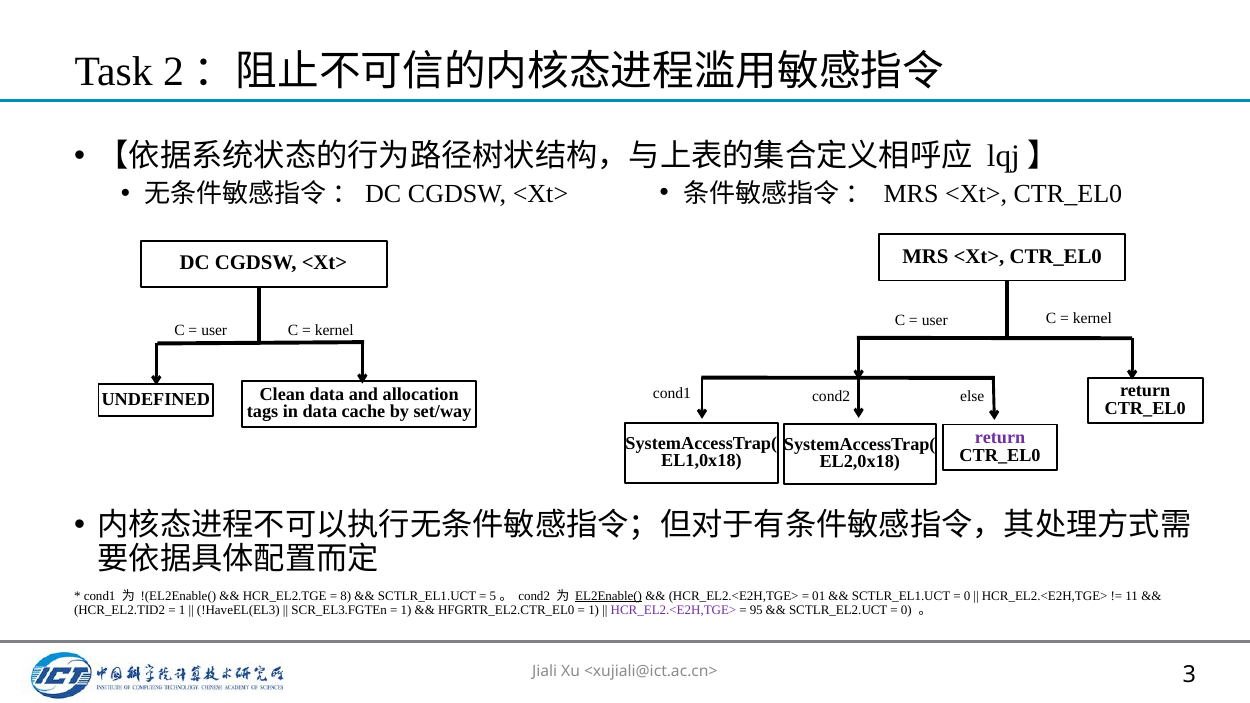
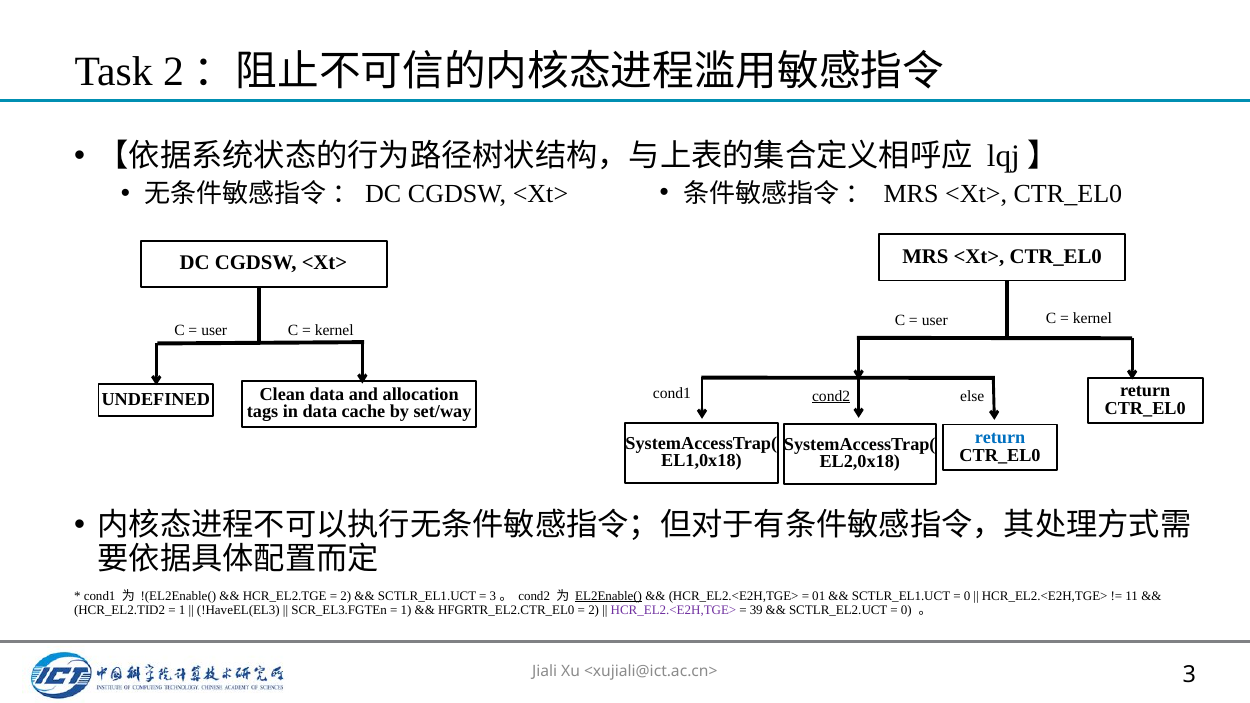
cond2 underline: none -> present (831, 396)
return colour: purple -> blue (1000, 438)
8: 8 -> 2 (346, 596)
5: 5 -> 3 (493, 596)
1: 1 -> 2 (594, 610)
95: 95 -> 39 (756, 610)
